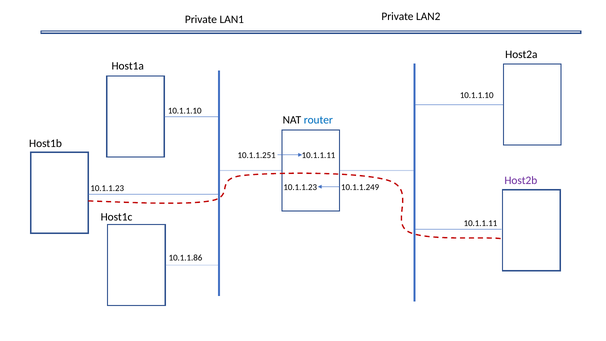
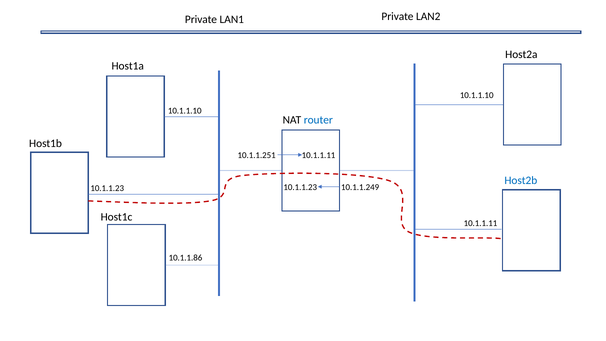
Host2b colour: purple -> blue (521, 180)
